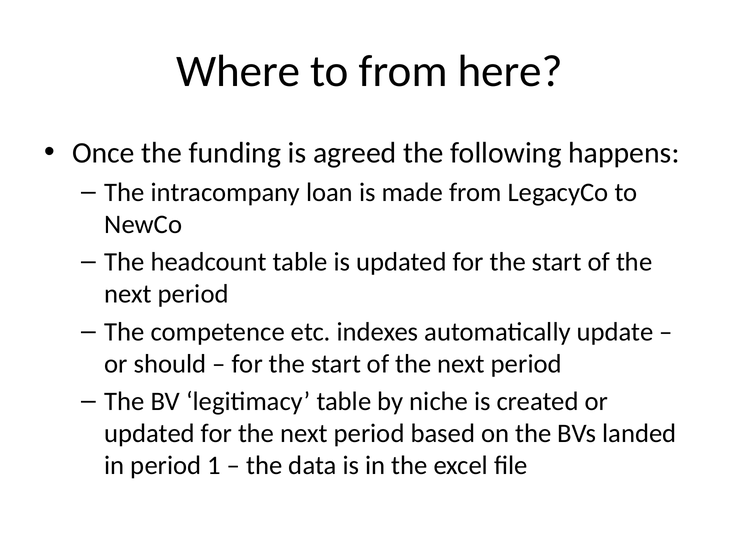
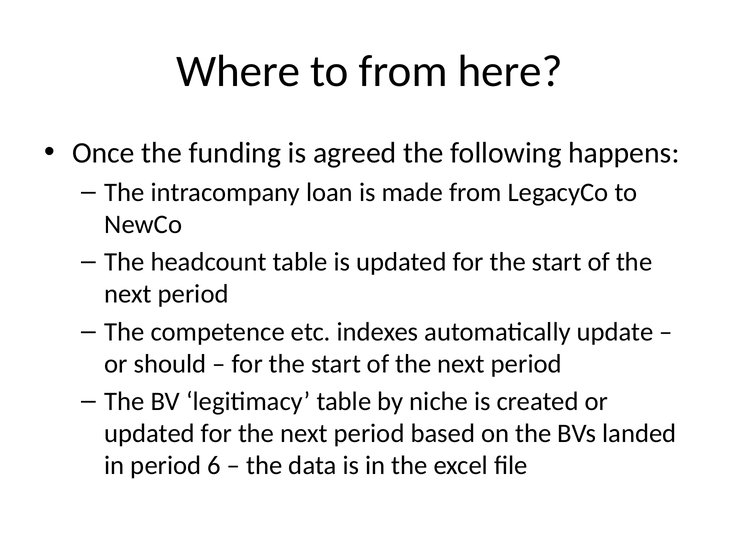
1: 1 -> 6 (214, 466)
